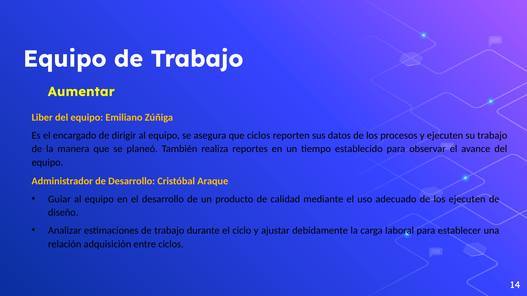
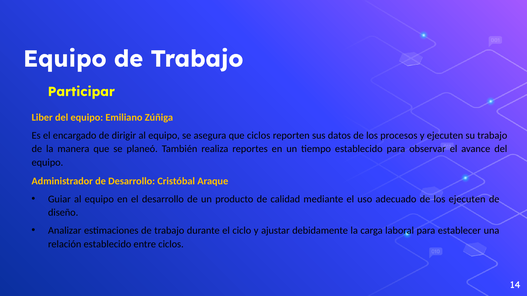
Aumentar: Aumentar -> Participar (81, 92)
relación adquisición: adquisición -> establecido (107, 244)
